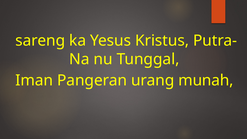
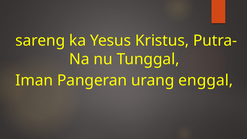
munah: munah -> enggal (206, 80)
